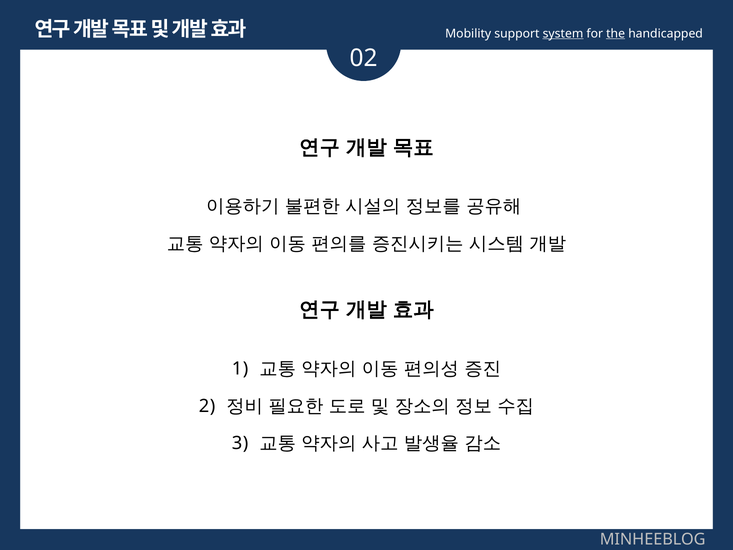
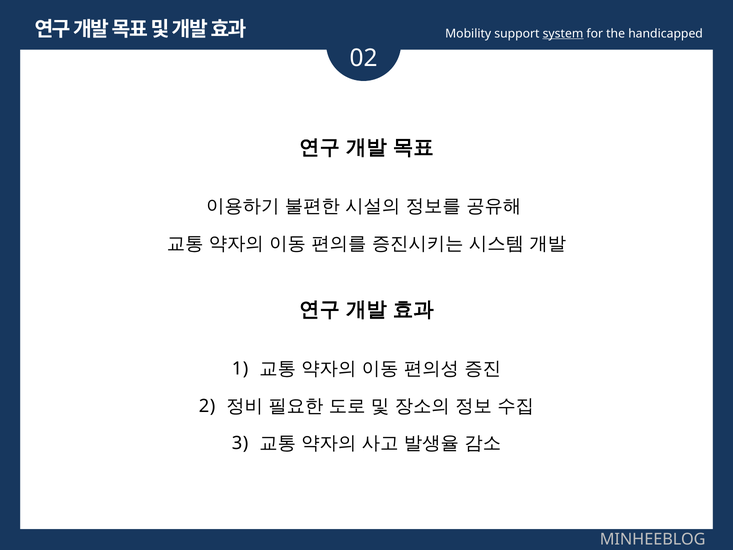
the underline: present -> none (616, 34)
